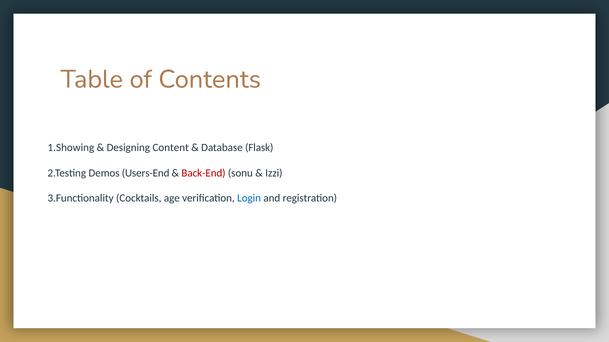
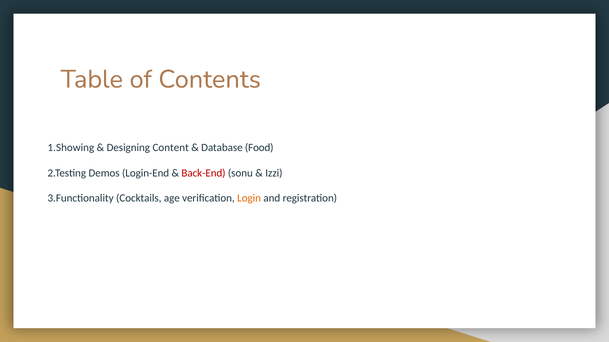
Flask: Flask -> Food (259, 148)
Users-End: Users-End -> Login-End (146, 173)
Login colour: blue -> orange (249, 198)
